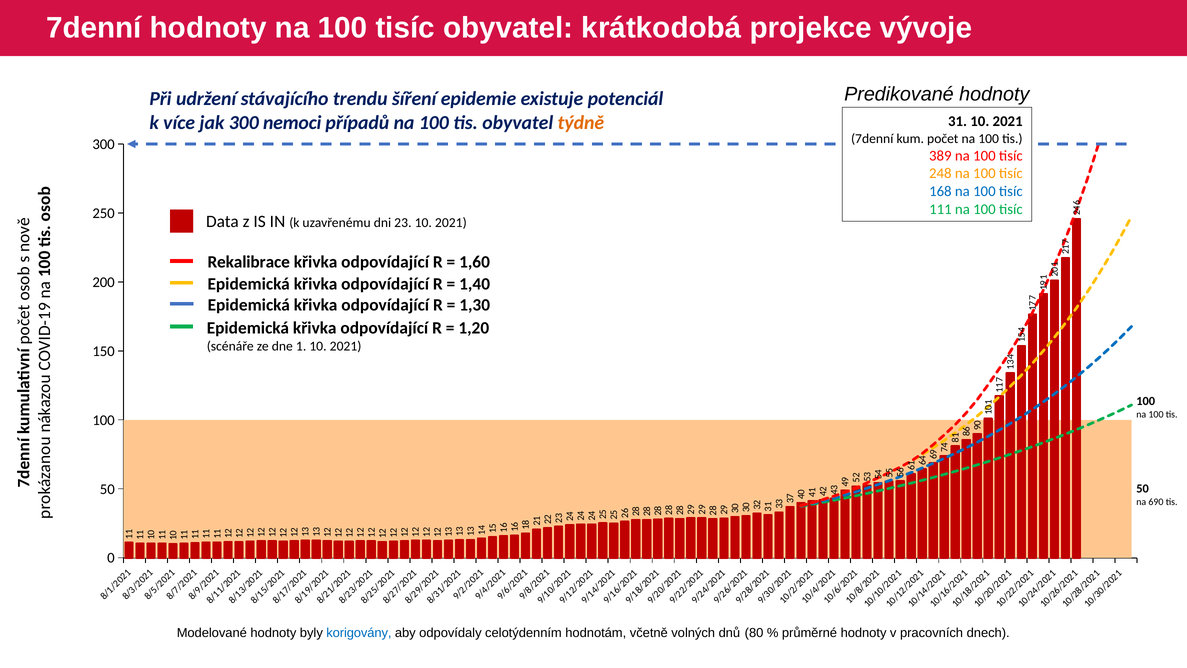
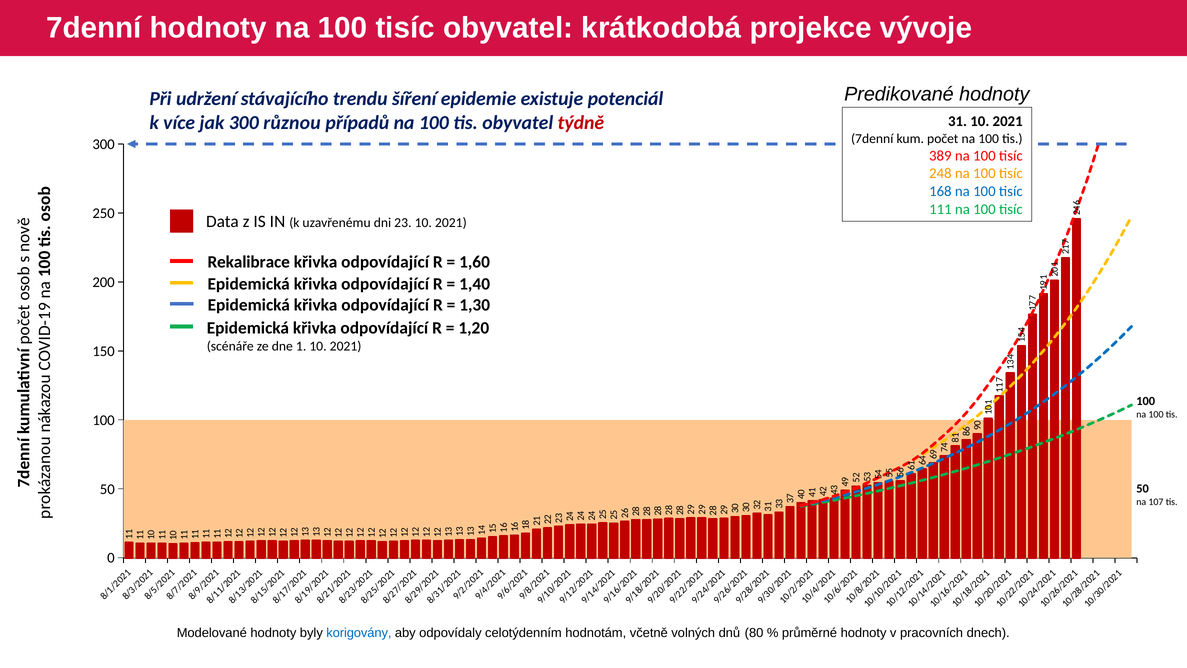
nemoci: nemoci -> různou (292, 123)
týdně colour: orange -> red (581, 123)
690: 690 -> 107 (1156, 502)
